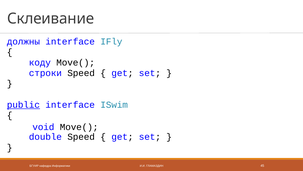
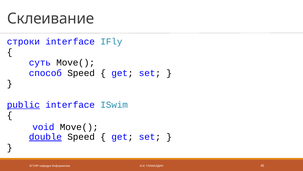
должны: должны -> строки (23, 41)
коду: коду -> суть (40, 62)
строки: строки -> способ (45, 73)
double underline: none -> present (45, 136)
